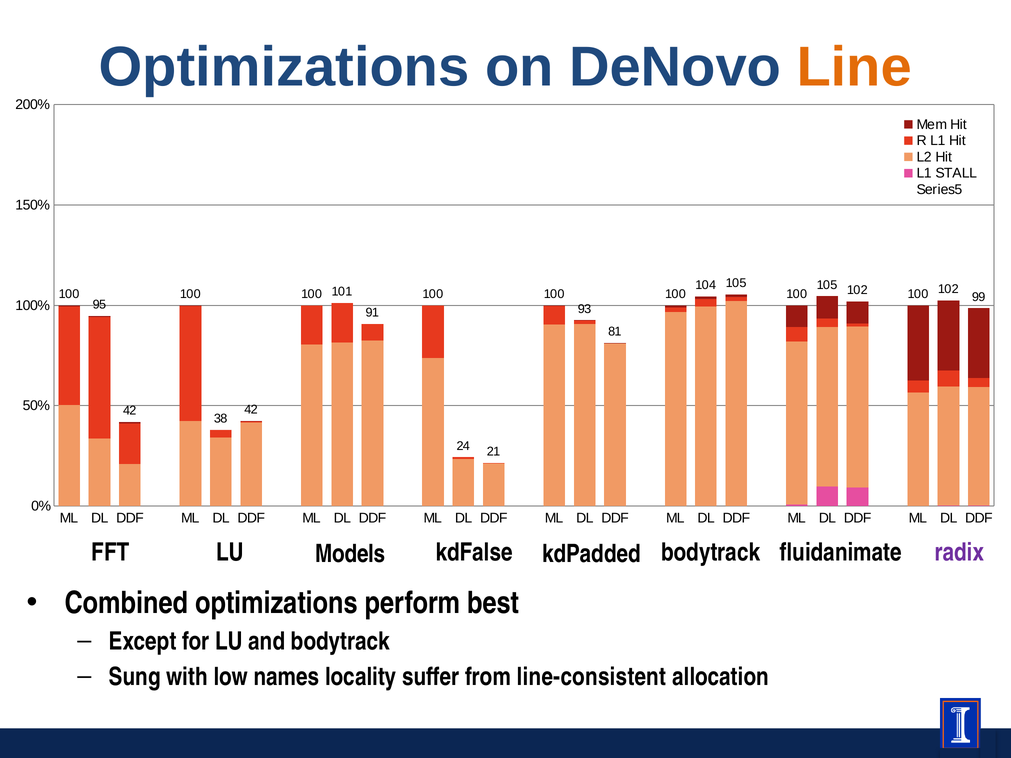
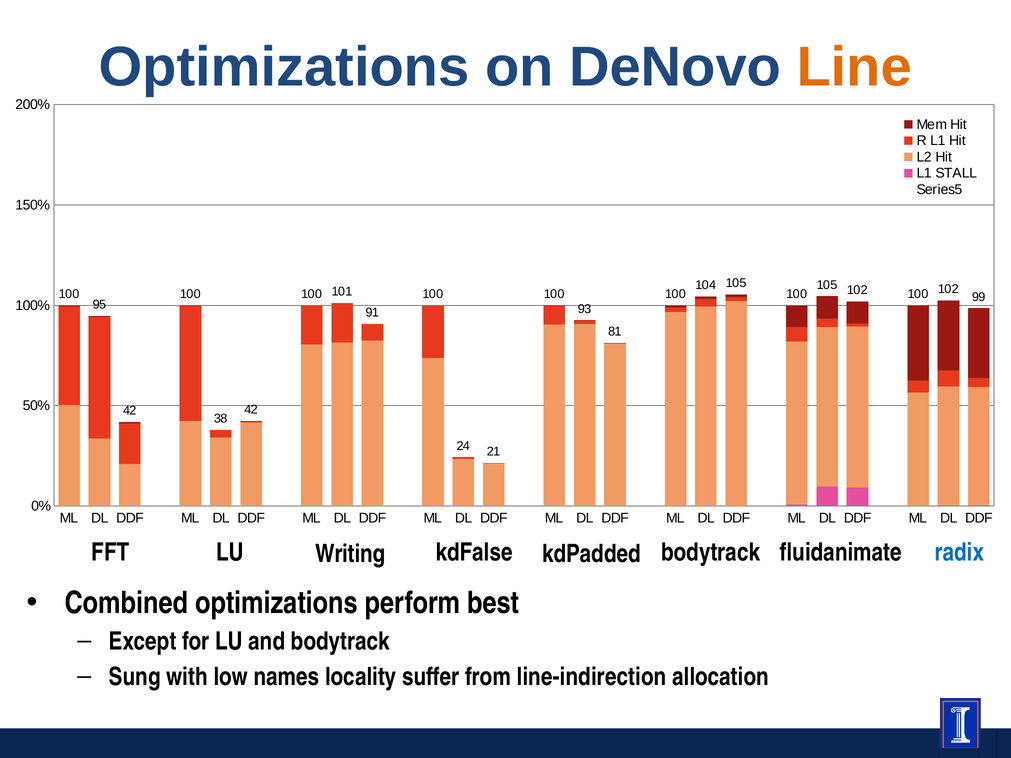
Models: Models -> Writing (350, 554)
radix colour: purple -> blue (959, 553)
line-consistent: line-consistent -> line-indirection (592, 677)
